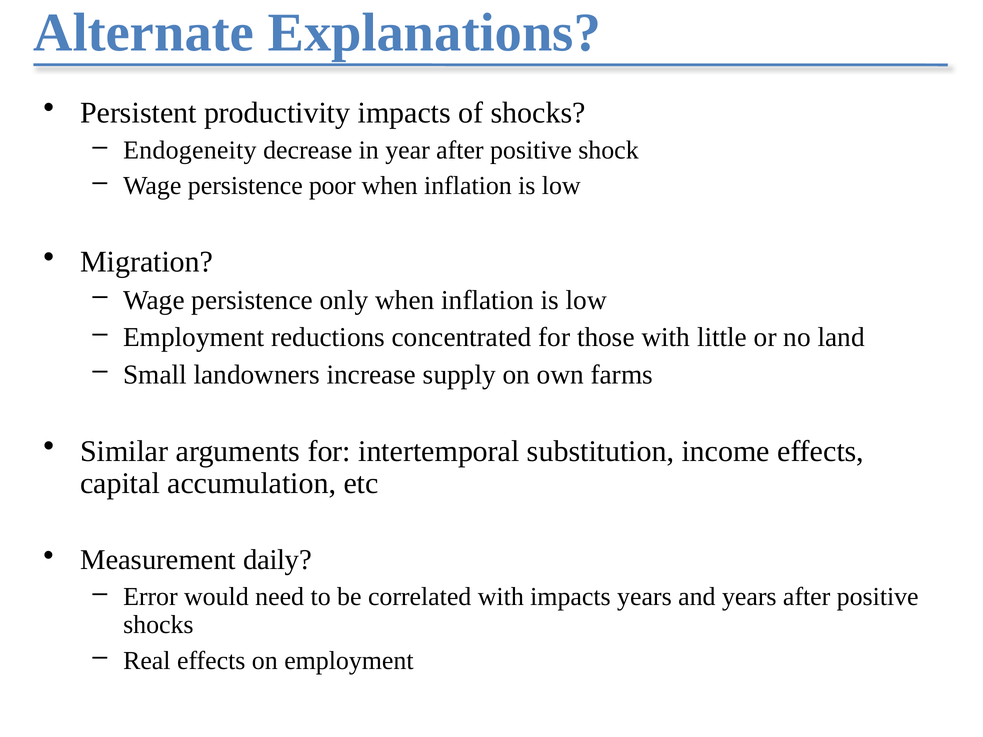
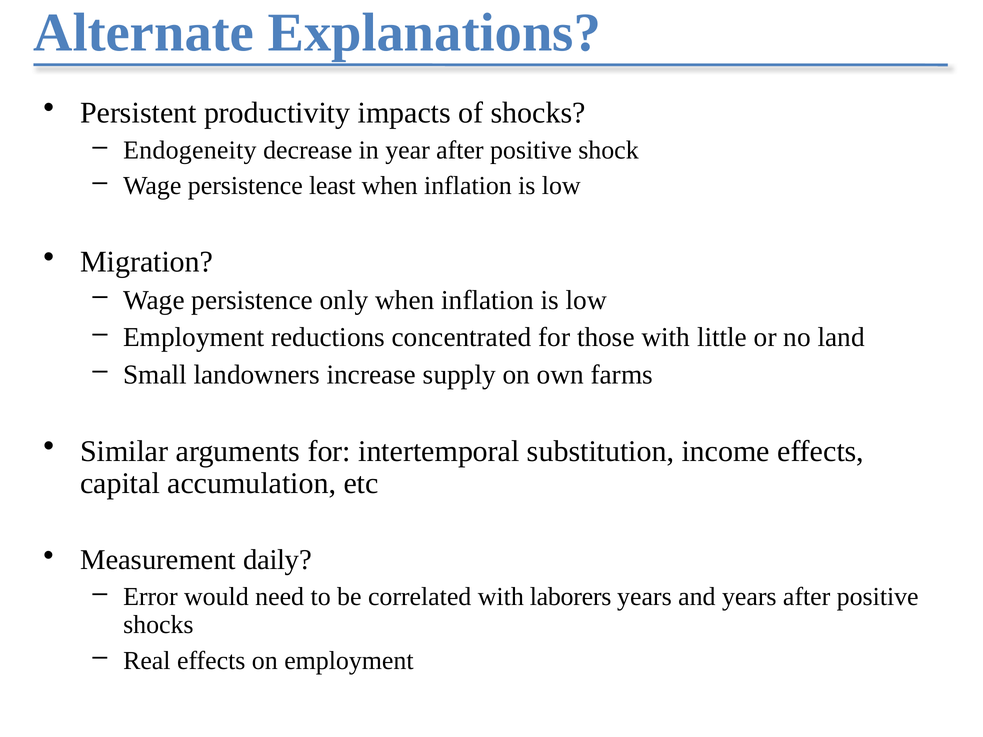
poor: poor -> least (332, 186)
with impacts: impacts -> laborers (571, 597)
